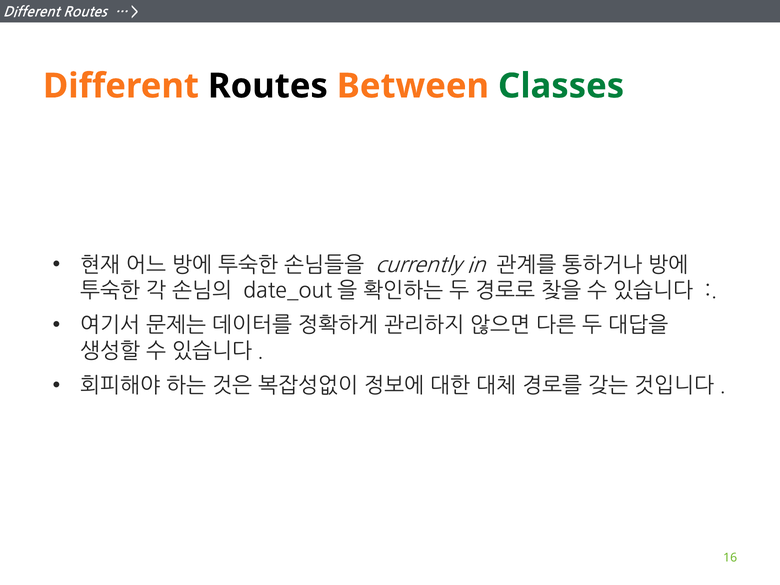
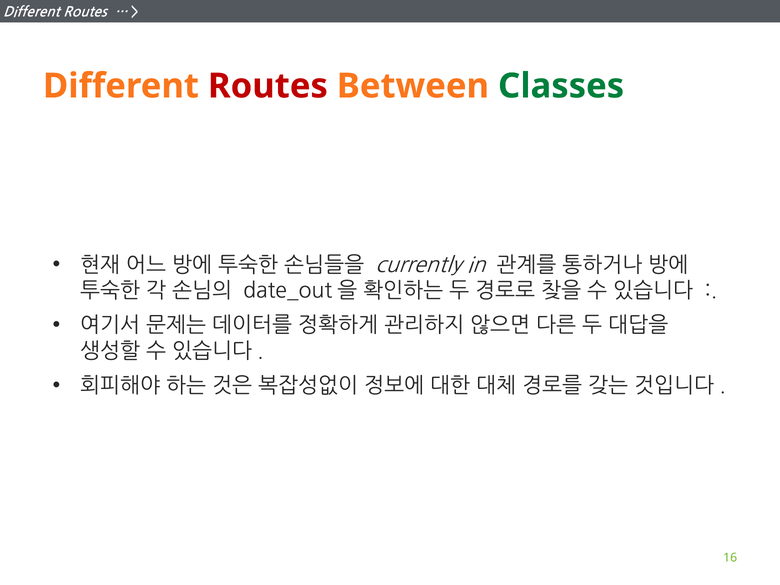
Routes colour: black -> red (268, 86)
